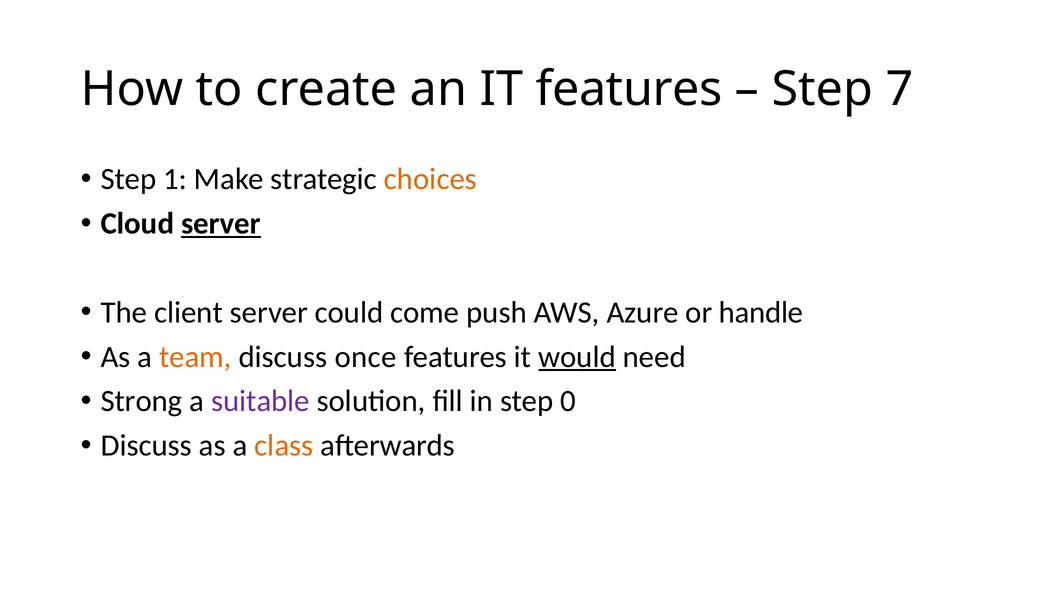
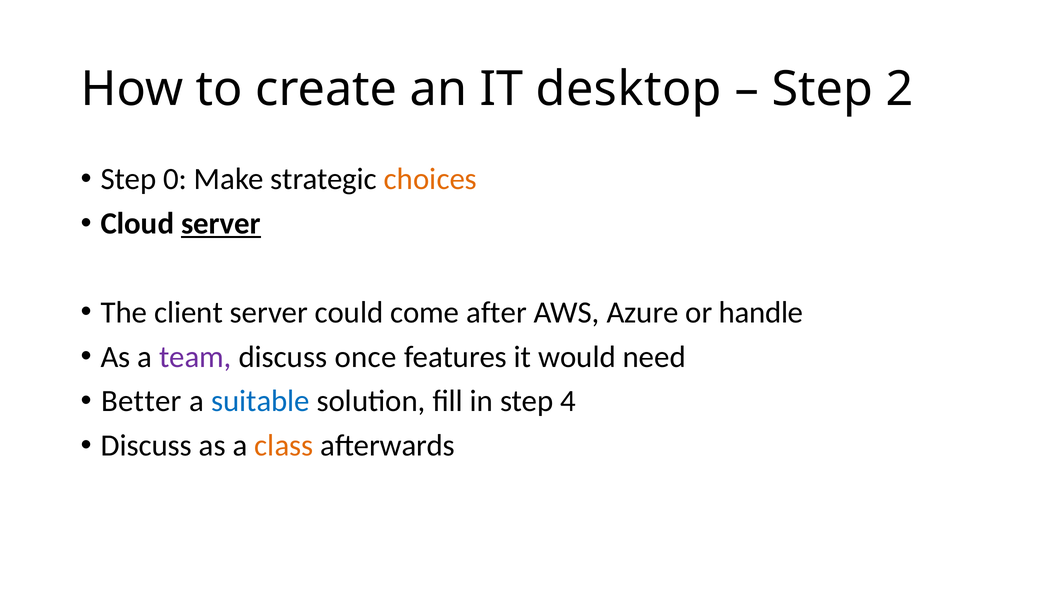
IT features: features -> desktop (629, 89)
7: 7 -> 2 (900, 89)
1: 1 -> 0 (175, 179)
push: push -> after (497, 312)
team colour: orange -> purple (195, 357)
would underline: present -> none (577, 357)
Strong: Strong -> Better (141, 401)
suitable colour: purple -> blue (260, 401)
0: 0 -> 4 (568, 401)
